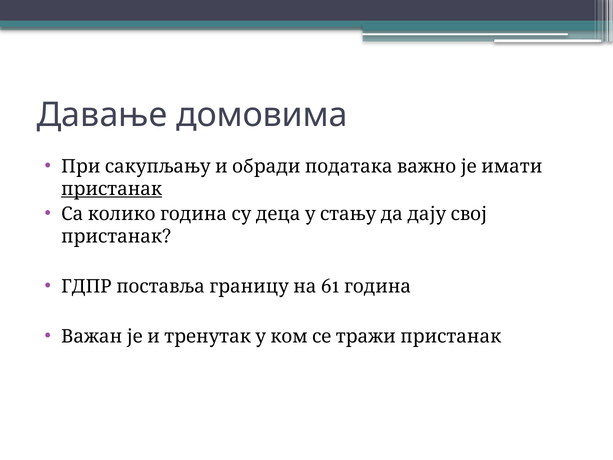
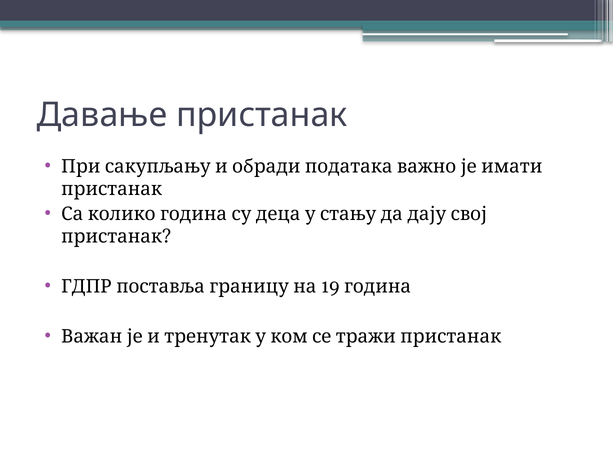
Давање домовима: домовима -> пристанак (262, 115)
пристанак underline: present -> none (112, 189)
61: 61 -> 19 (330, 286)
